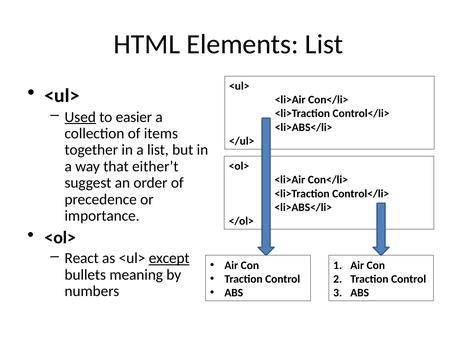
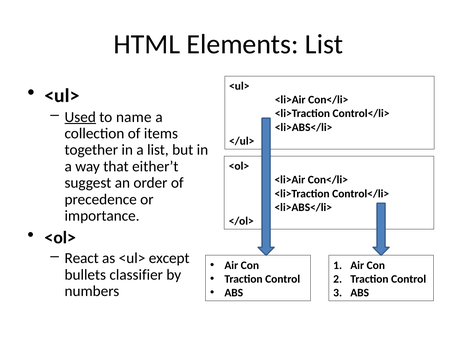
easier: easier -> name (134, 117)
except underline: present -> none (169, 258)
meaning: meaning -> classifier (136, 275)
